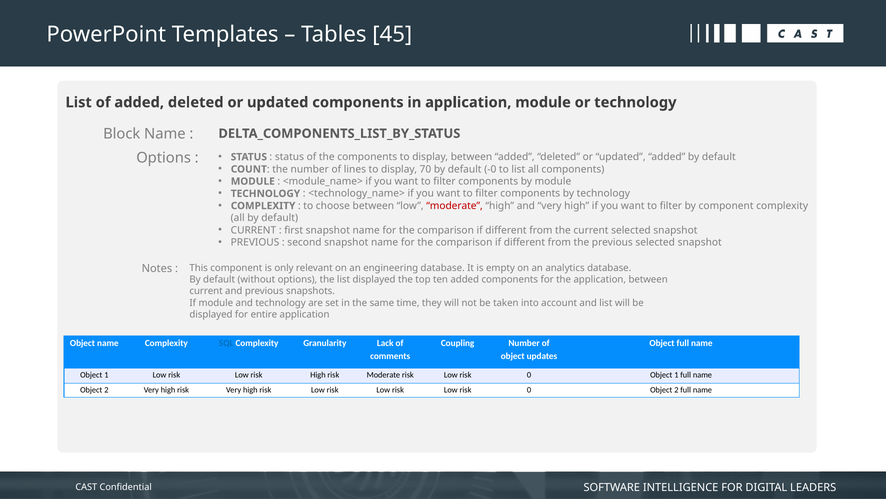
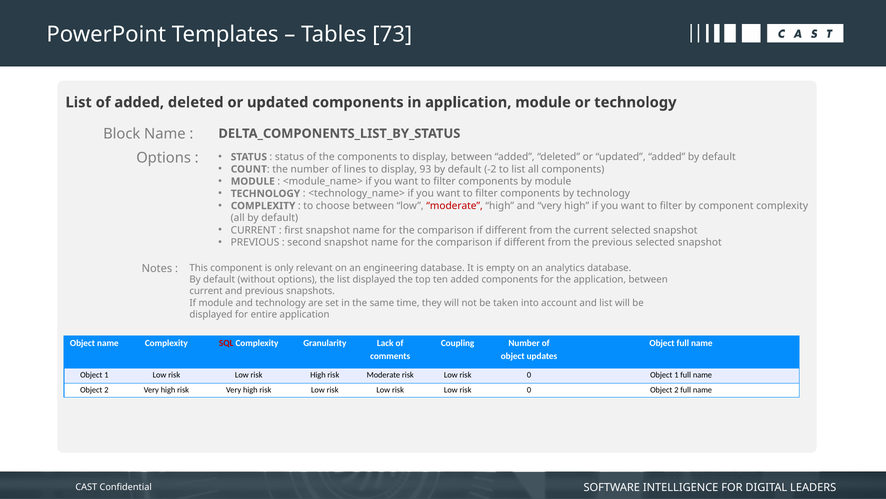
45: 45 -> 73 (392, 35)
70: 70 -> 93 (425, 169)
-0: -0 -> -2 (490, 169)
SQL colour: blue -> red (226, 343)
